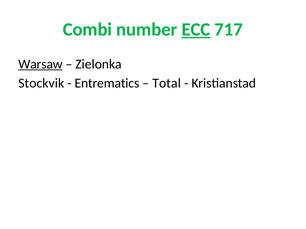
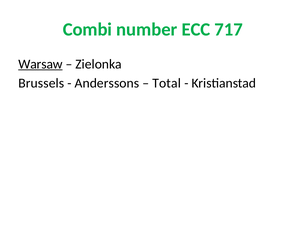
ECC underline: present -> none (196, 30)
Stockvik: Stockvik -> Brussels (41, 83)
Entrematics: Entrematics -> Anderssons (107, 83)
